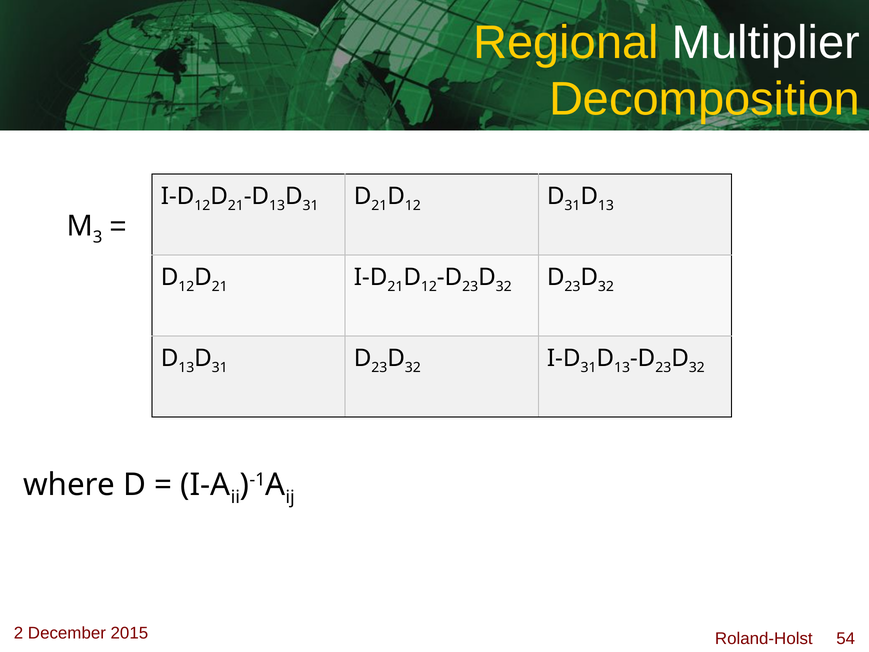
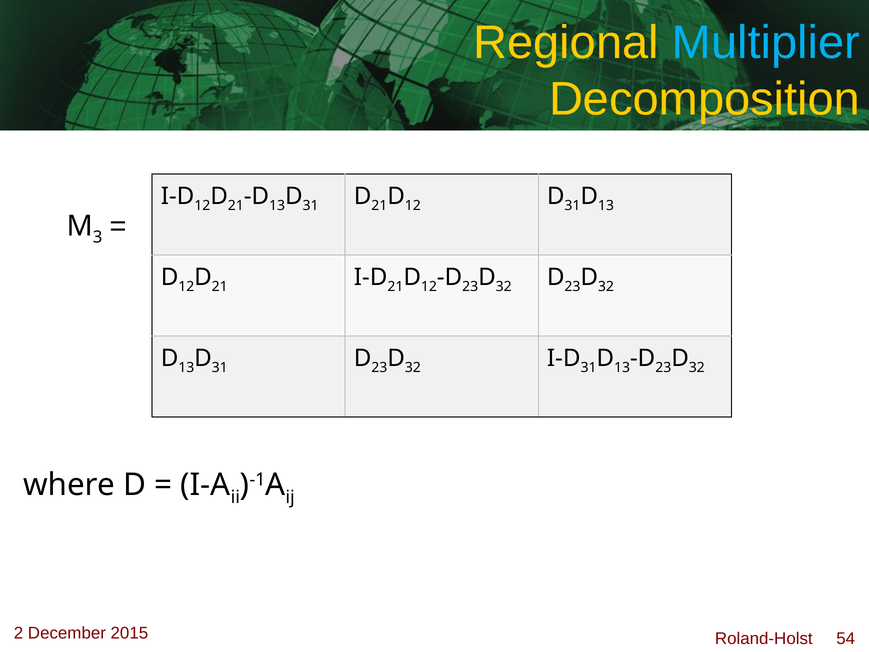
Multiplier colour: white -> light blue (766, 42)
